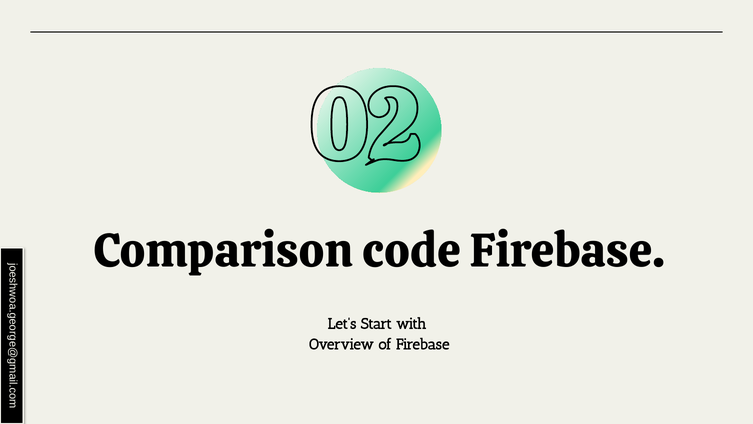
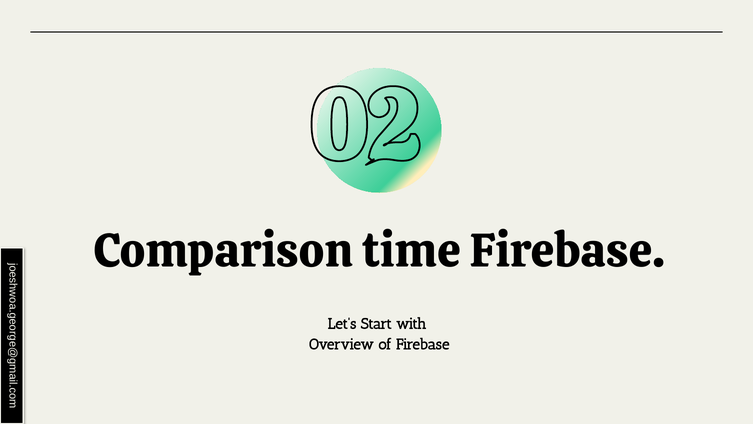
code: code -> time (412, 251)
